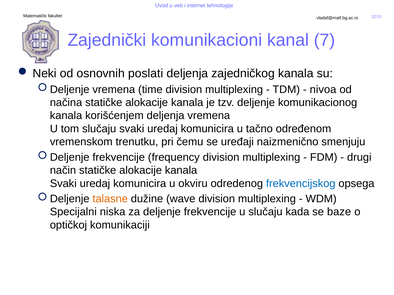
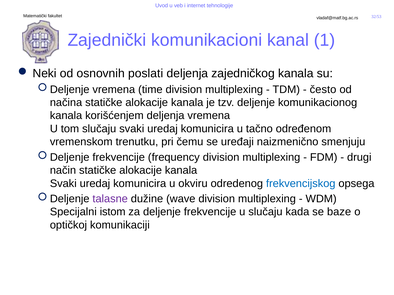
7: 7 -> 1 (325, 40)
nivoa: nivoa -> često (323, 90)
talasne colour: orange -> purple (110, 199)
niska: niska -> istom (113, 212)
